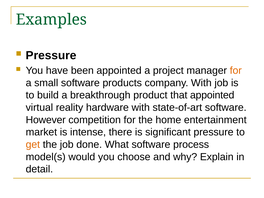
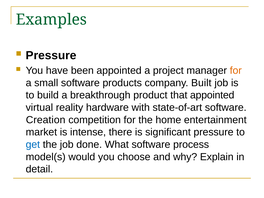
company With: With -> Built (201, 83)
However: However -> Creation (46, 120)
get colour: orange -> blue (33, 145)
